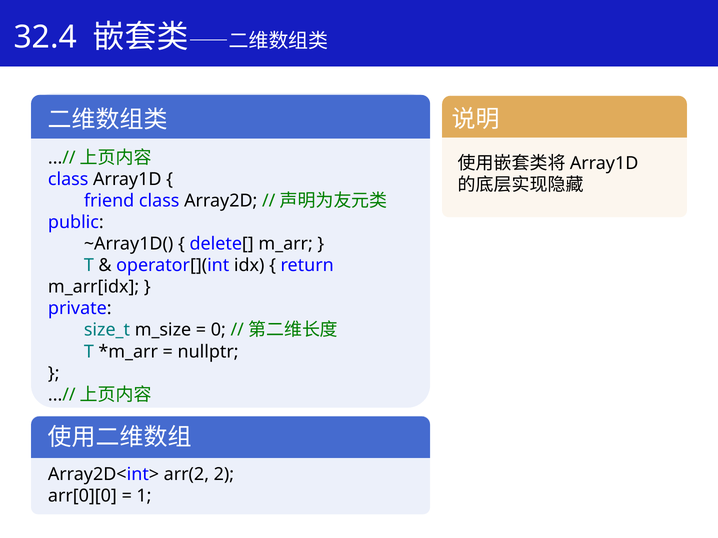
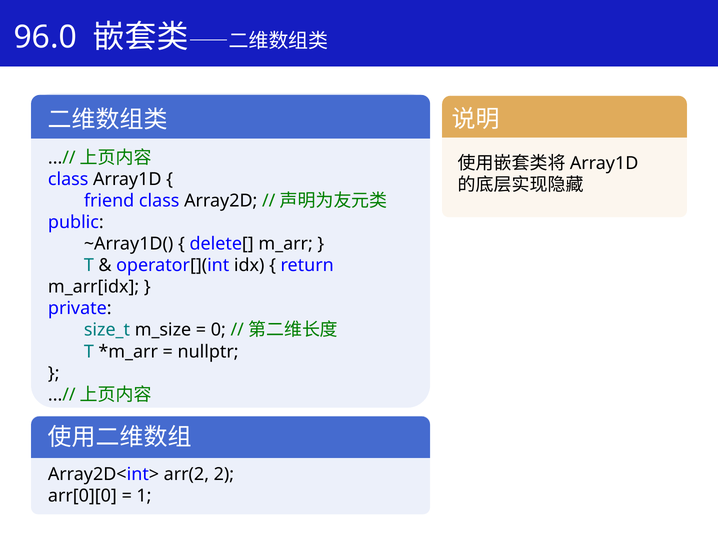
32.4: 32.4 -> 96.0 (45, 37)
